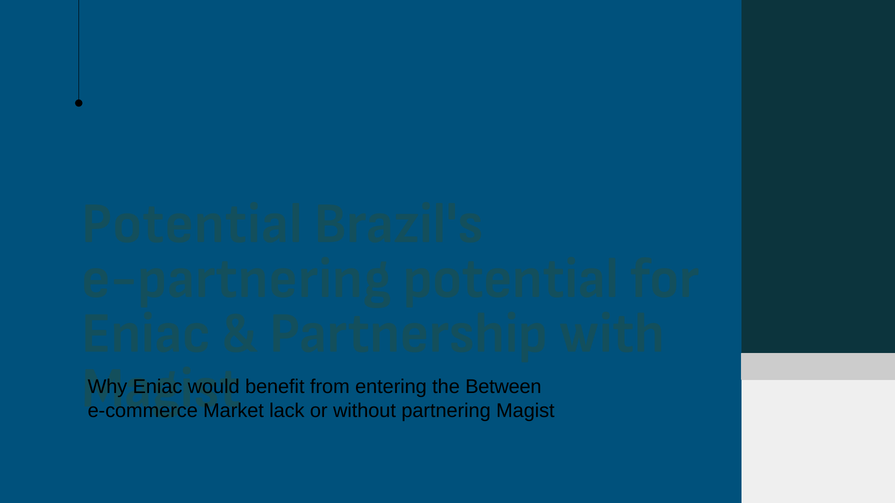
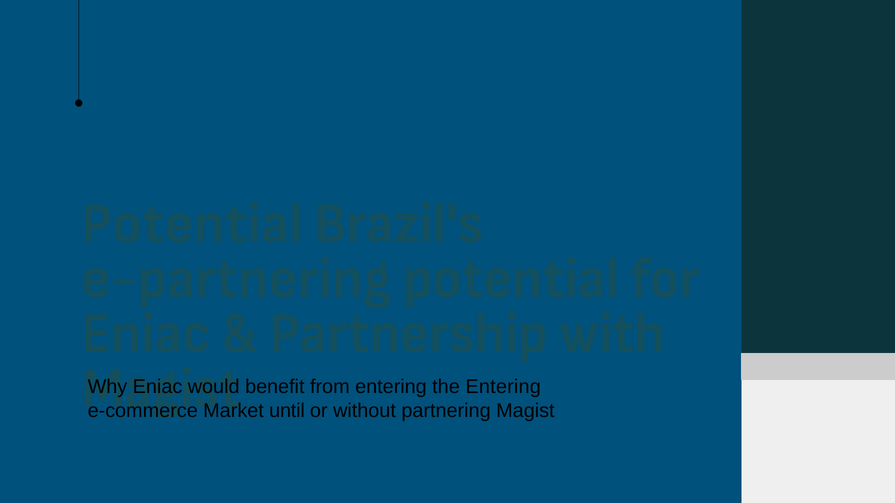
the Between: Between -> Entering (503, 387)
lack: lack -> until (287, 411)
